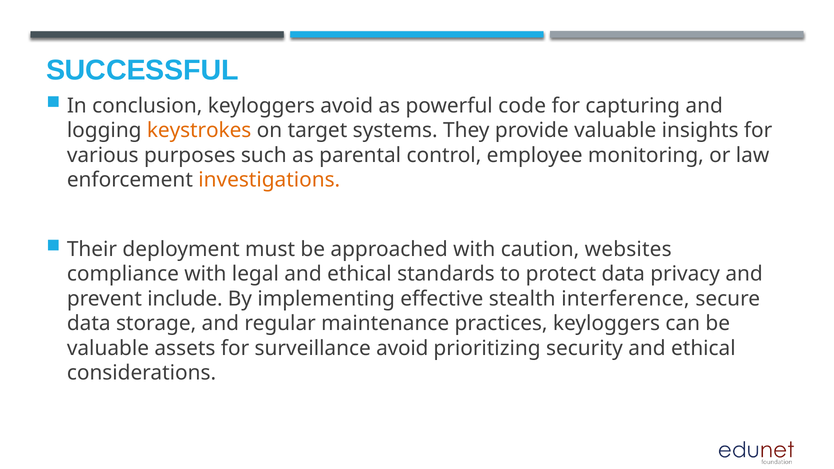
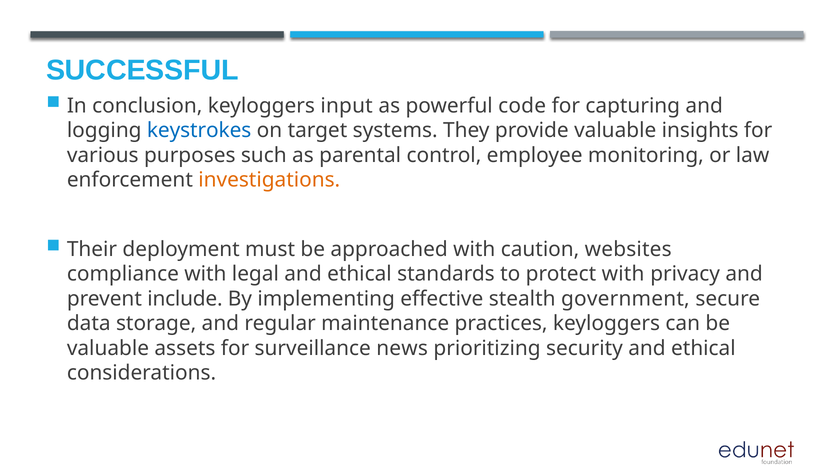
keyloggers avoid: avoid -> input (347, 106)
keystrokes colour: orange -> blue (199, 131)
protect data: data -> with (623, 274)
interference: interference -> government (625, 299)
surveillance avoid: avoid -> news (402, 348)
